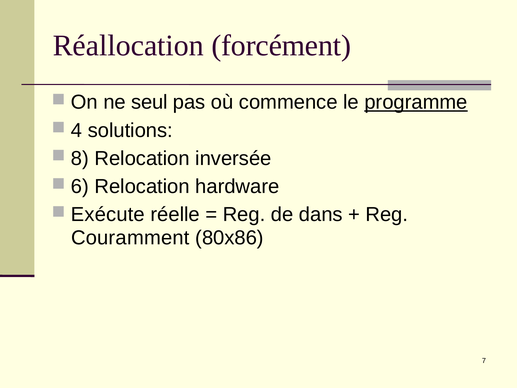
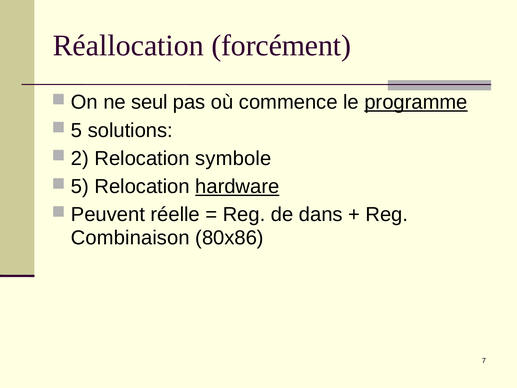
4: 4 -> 5 (77, 130)
8: 8 -> 2 (80, 158)
inversée: inversée -> symbole (233, 158)
6: 6 -> 5 (80, 186)
hardware underline: none -> present (237, 186)
Exécute: Exécute -> Peuvent (108, 214)
Couramment: Couramment -> Combinaison (130, 237)
